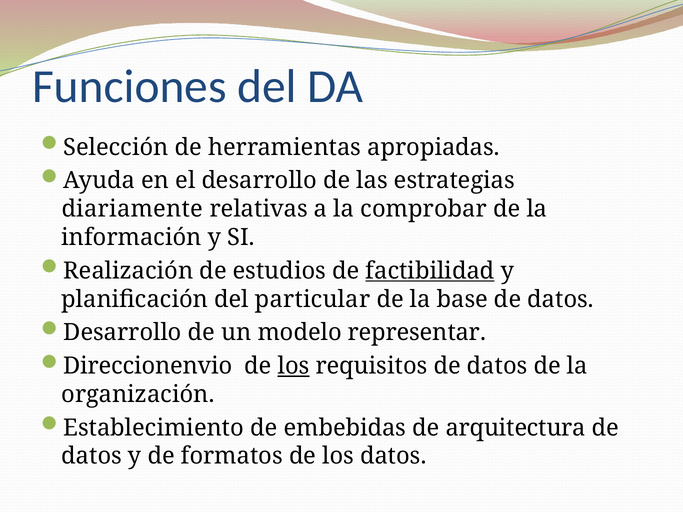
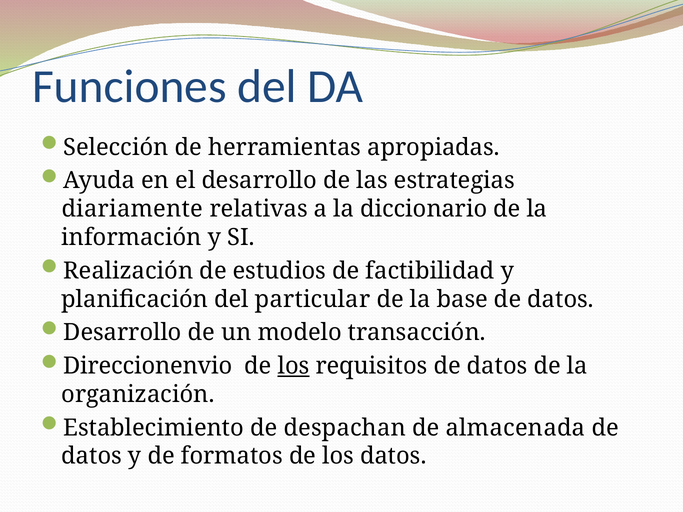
comprobar: comprobar -> diccionario (424, 209)
factibilidad underline: present -> none (430, 271)
representar: representar -> transacción (417, 333)
embebidas: embebidas -> despachan (345, 428)
arquitectura: arquitectura -> almacenada (515, 428)
